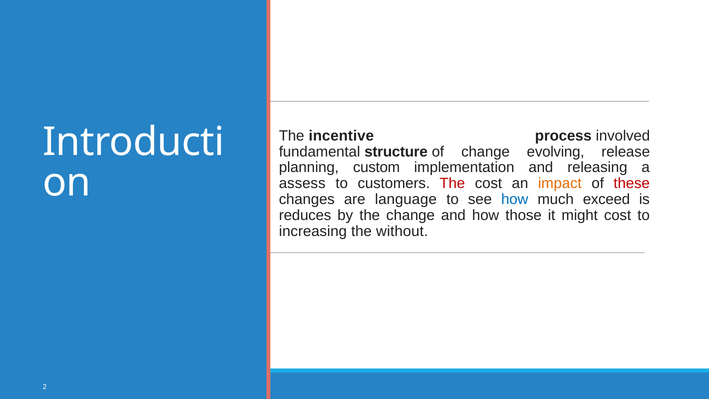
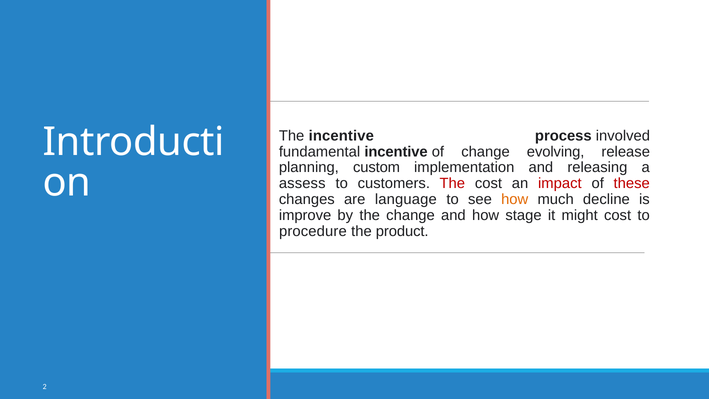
fundamental structure: structure -> incentive (396, 152)
impact colour: orange -> red (560, 183)
how colour: blue -> orange (515, 199)
exceed: exceed -> decline (606, 199)
reduces: reduces -> improve (305, 215)
those: those -> stage (524, 215)
increasing: increasing -> procedure (313, 231)
without: without -> product (402, 231)
